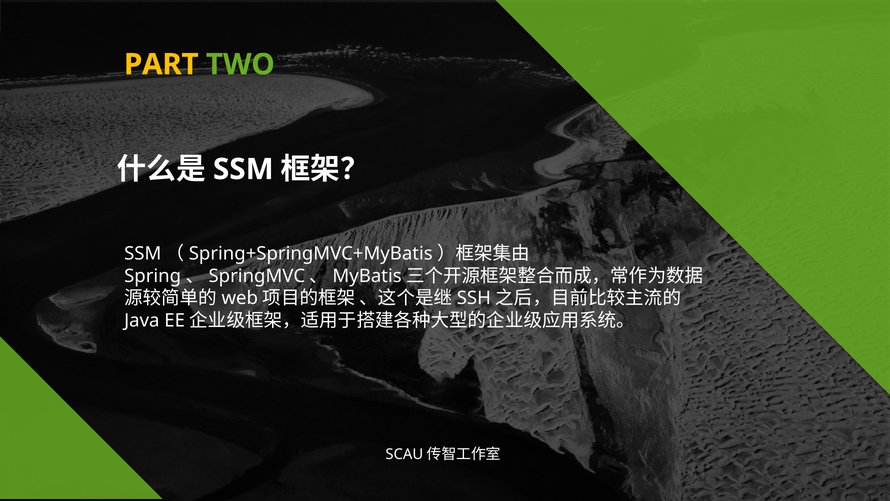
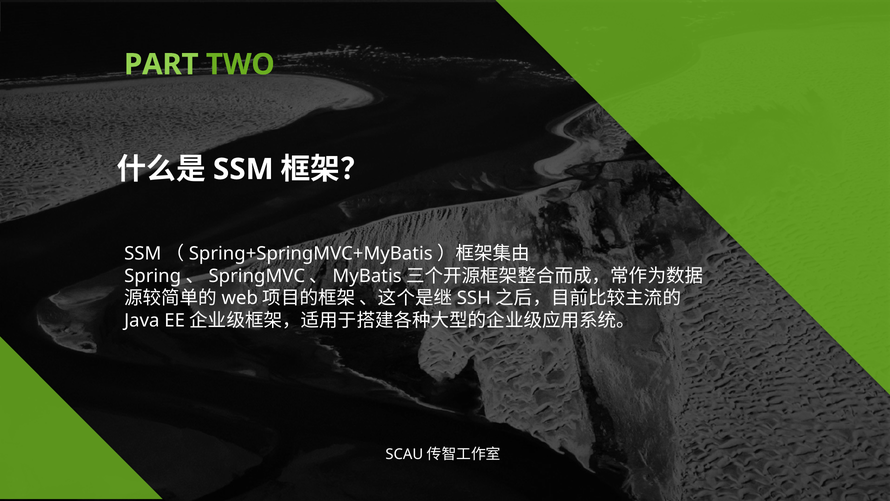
PART colour: yellow -> light green (161, 64)
